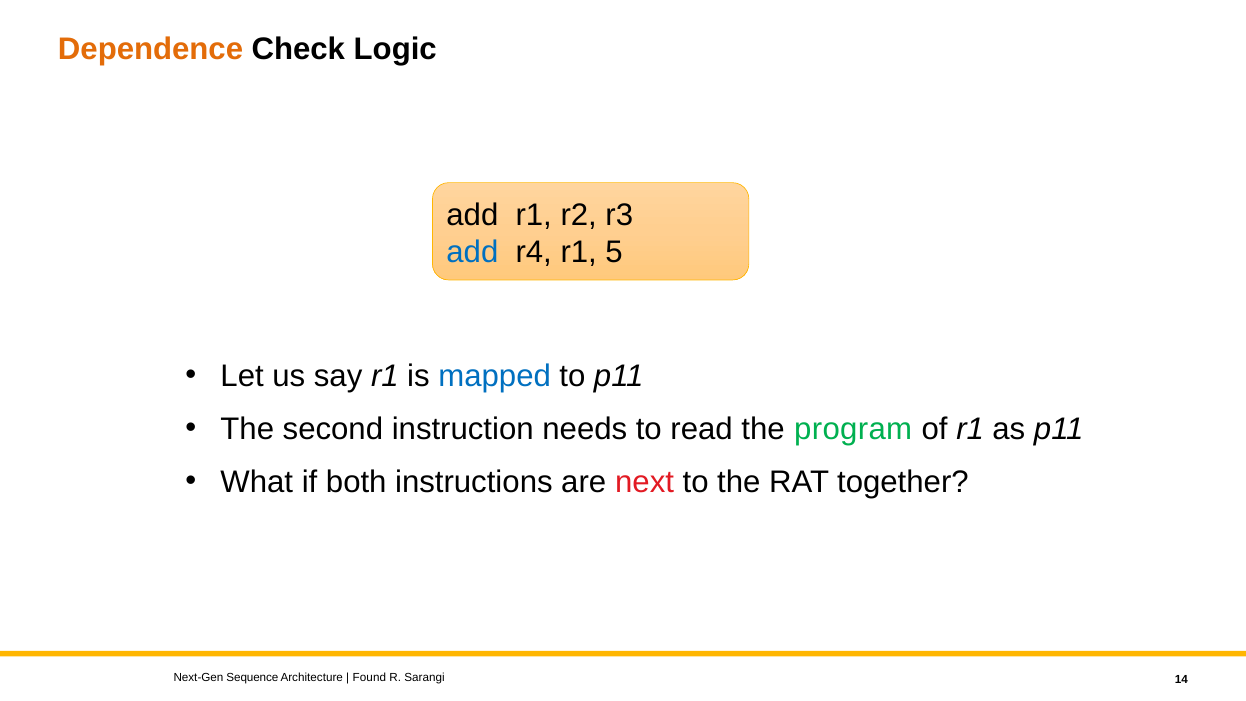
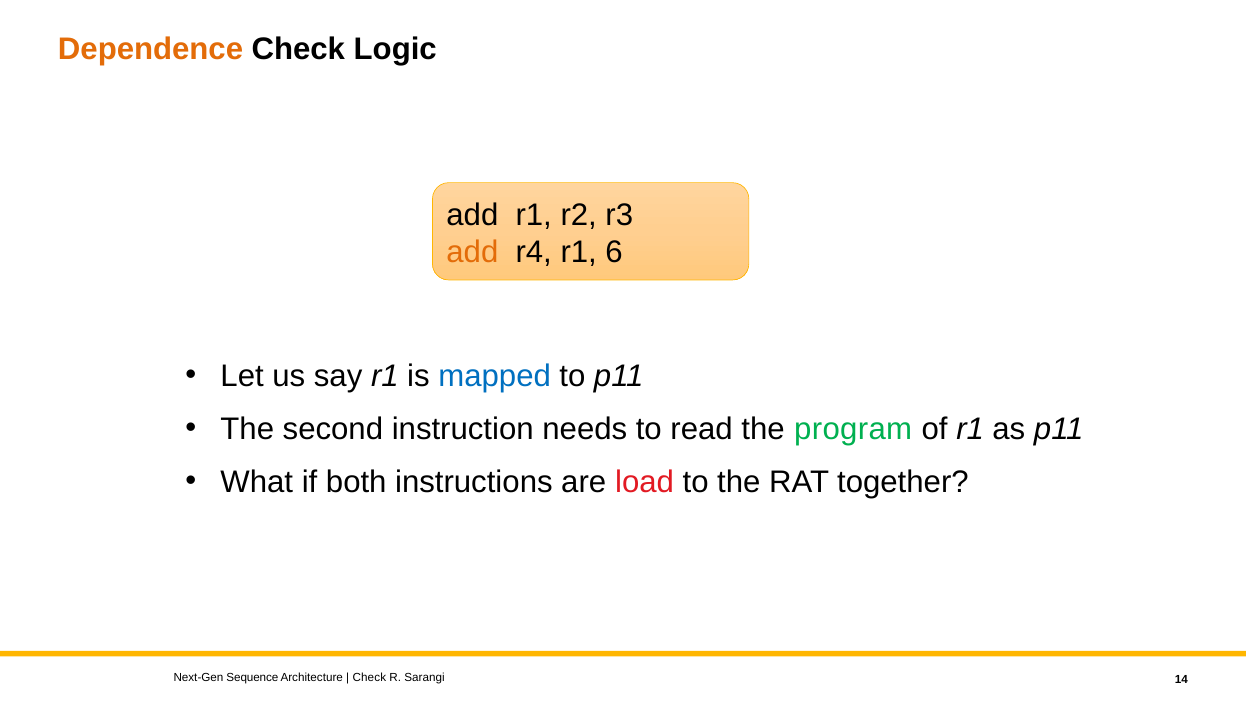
add colour: blue -> orange (472, 252)
5: 5 -> 6 (614, 252)
next: next -> load (645, 482)
Found: Found -> Check (369, 677)
